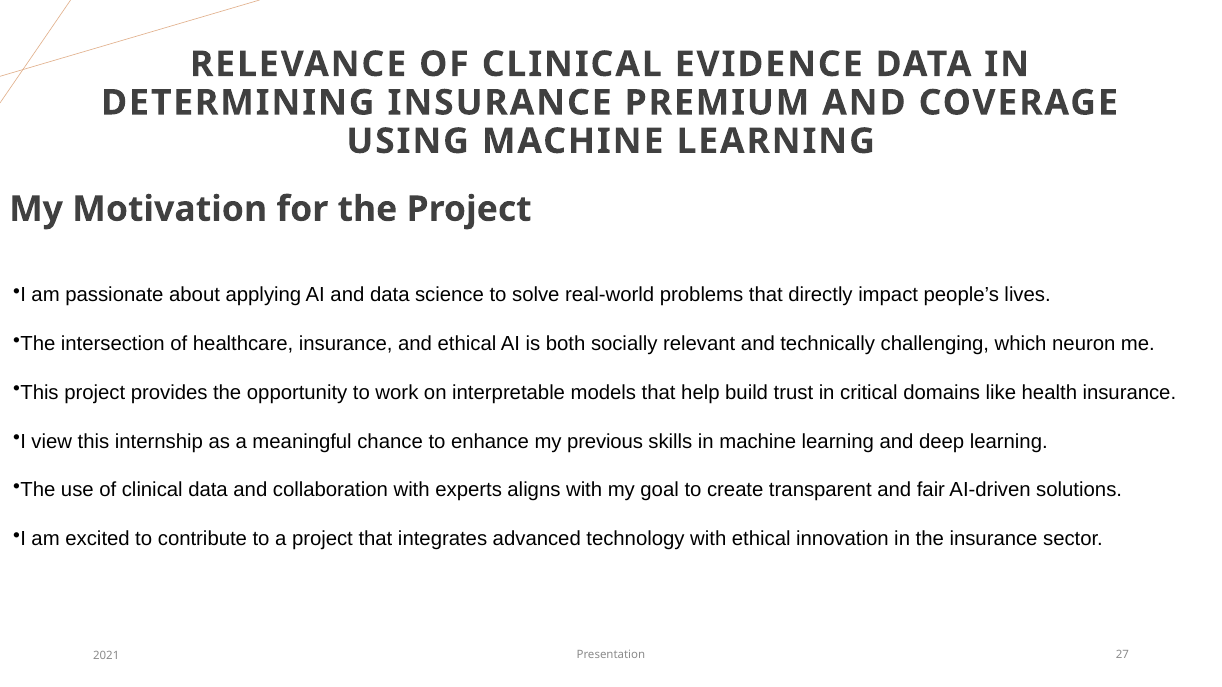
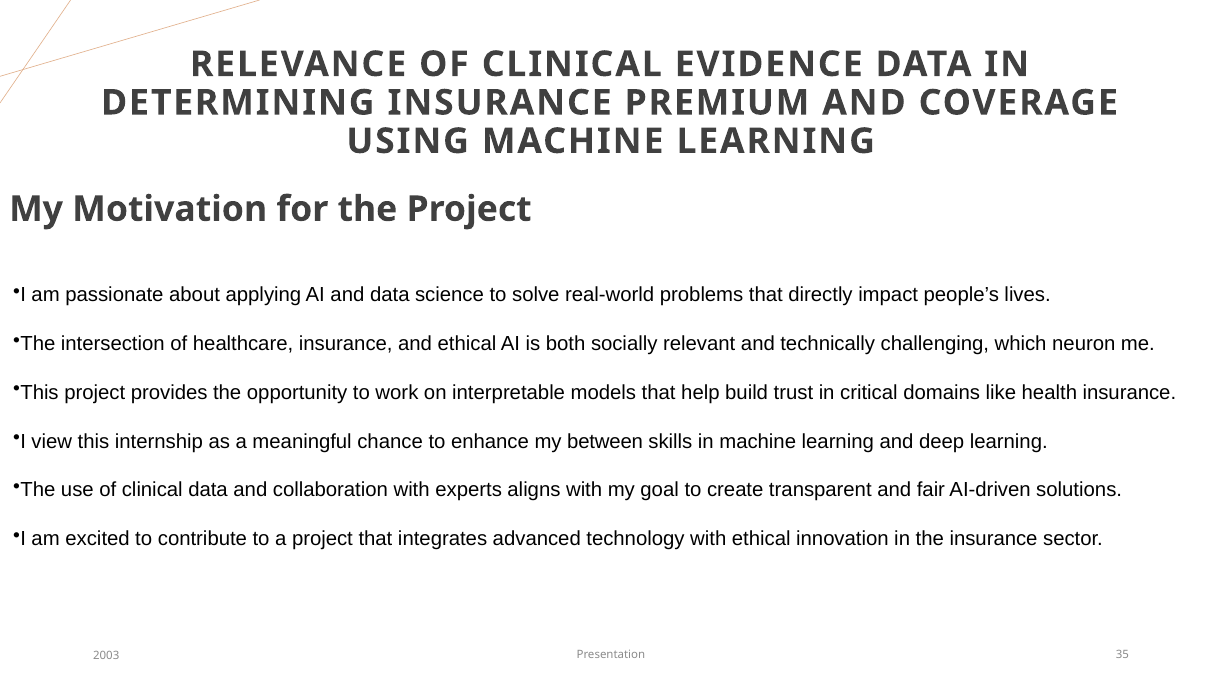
previous: previous -> between (605, 442)
27: 27 -> 35 (1122, 655)
2021: 2021 -> 2003 (106, 656)
